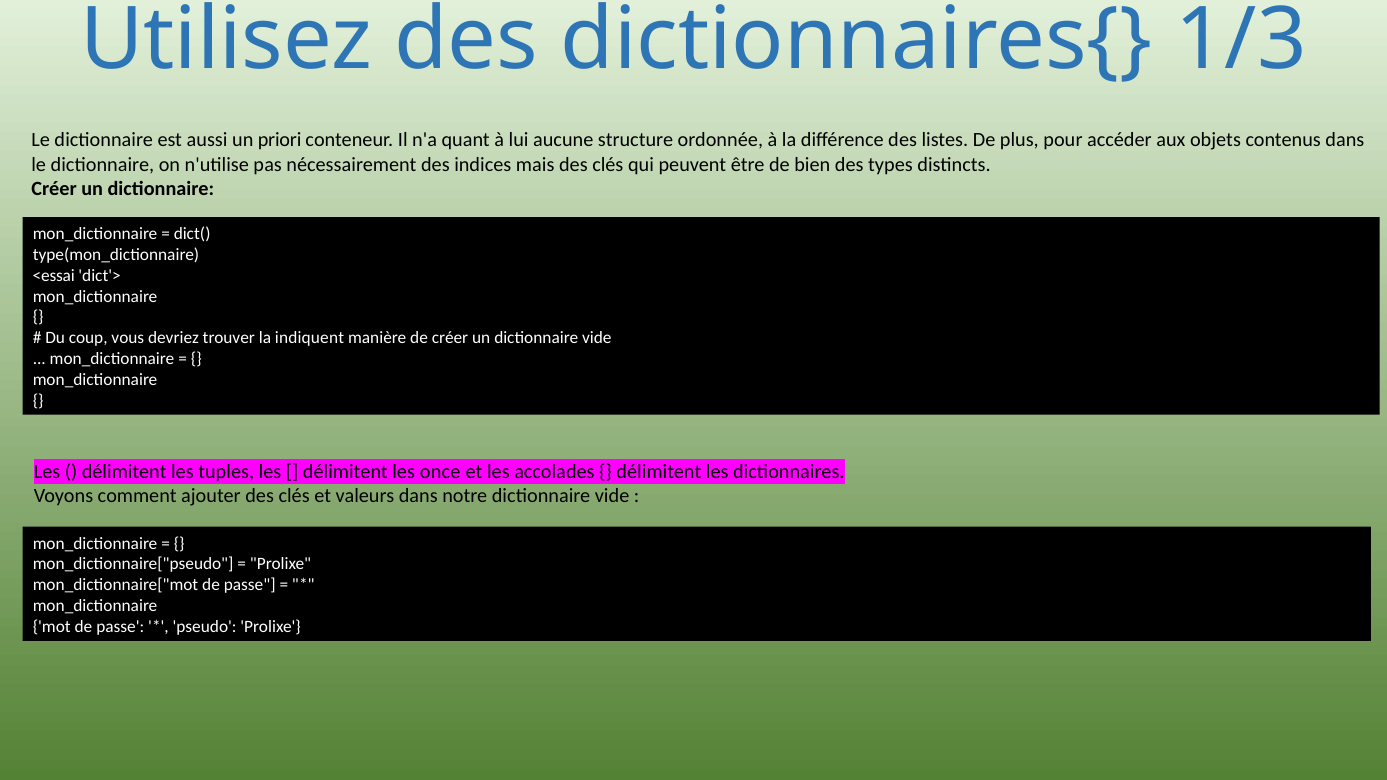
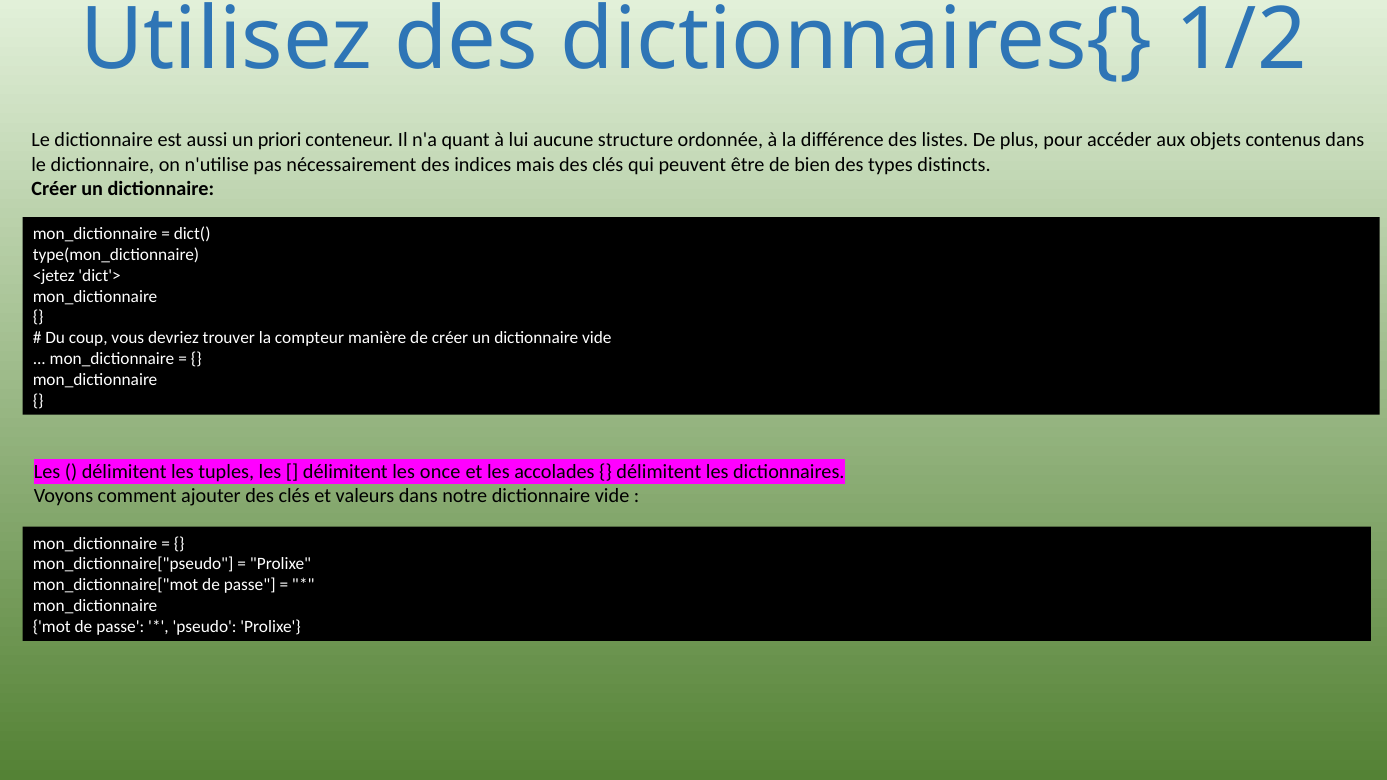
1/3: 1/3 -> 1/2 (1241, 40)
<essai: <essai -> <jetez (54, 276)
indiquent: indiquent -> compteur (310, 338)
